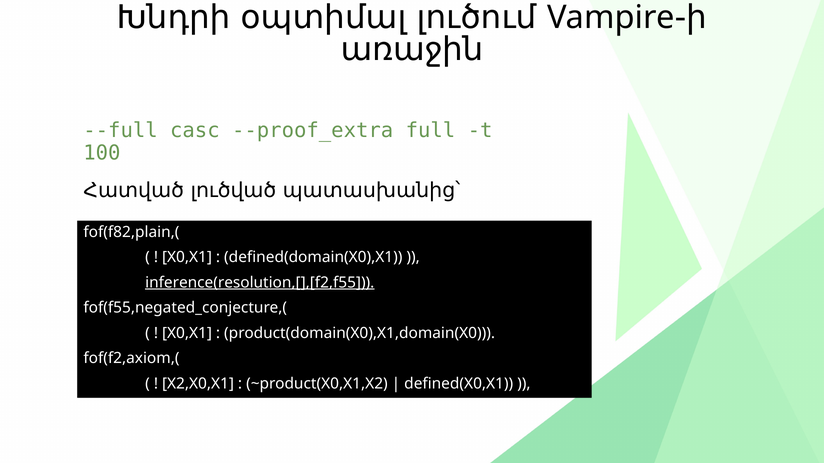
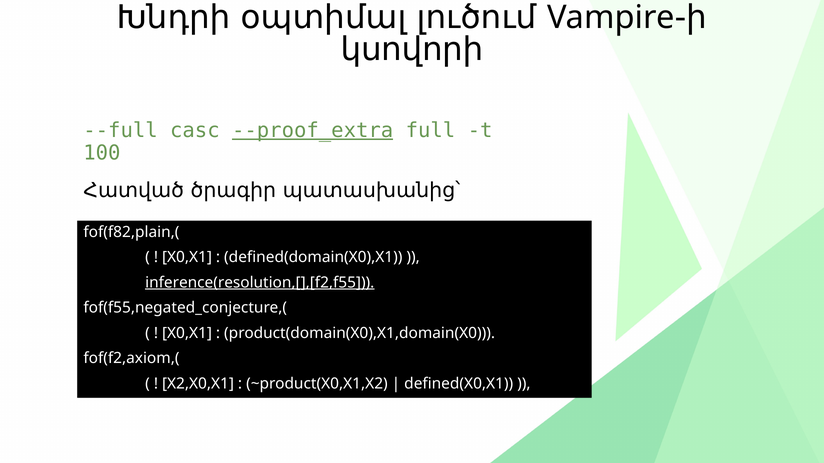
առաջին: առաջին -> կսովորի (412, 49)
--proof_extra underline: none -> present (313, 131)
լուծված: լուծված -> ծրագիր (233, 191)
